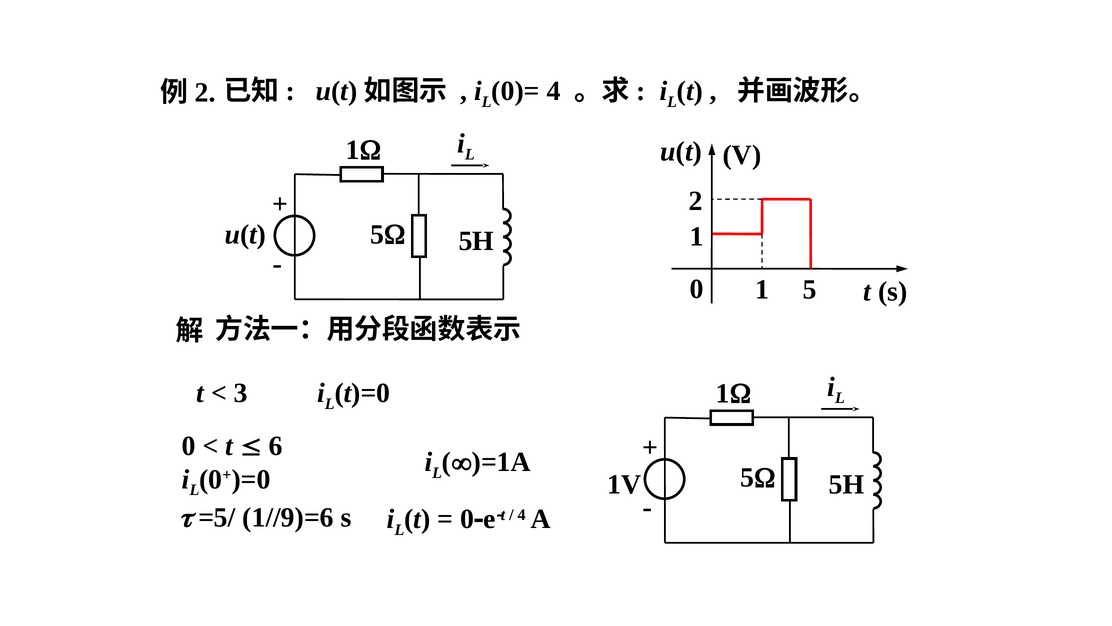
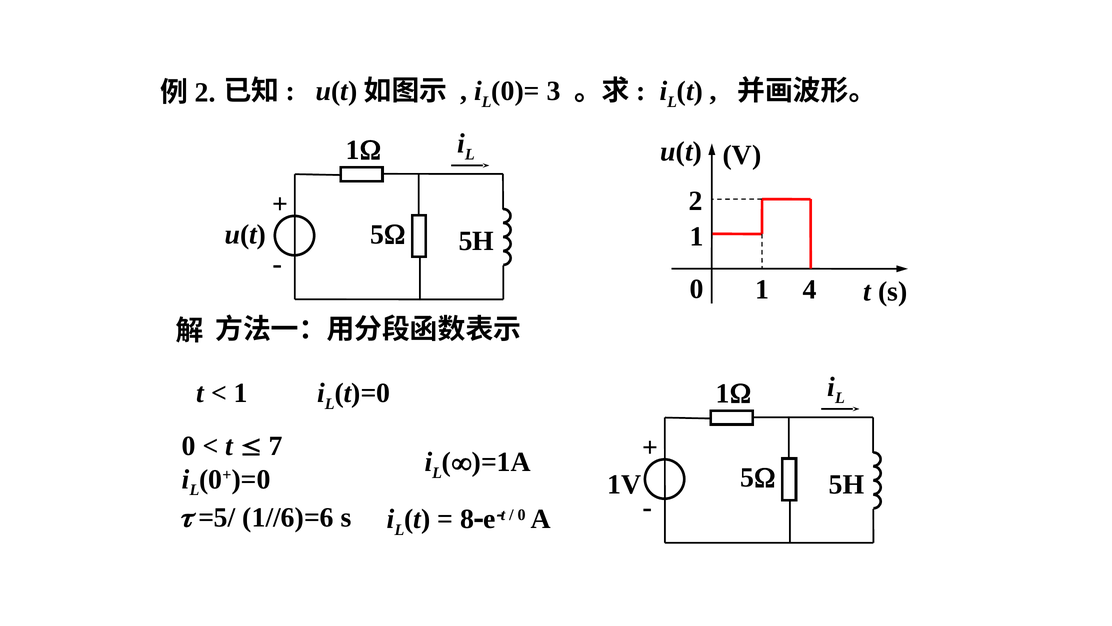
4: 4 -> 3 (554, 91)
1 5: 5 -> 4 (810, 289)
3: 3 -> 1 (241, 393)
6: 6 -> 7 (276, 446)
0: 0 -> 8 (467, 519)
1//9)=6: 1//9)=6 -> 1//6)=6 (288, 517)
4: 4 -> 0 (522, 514)
